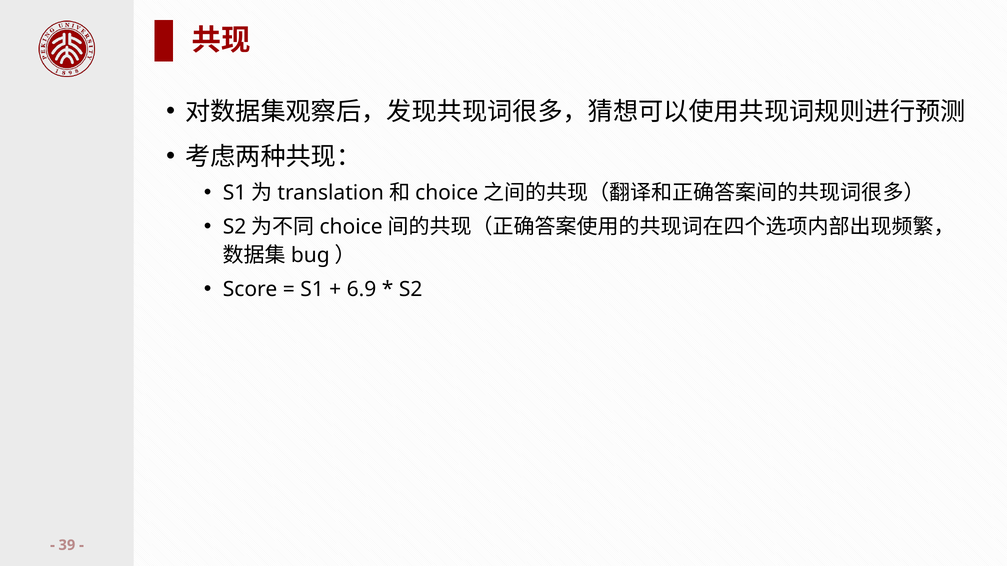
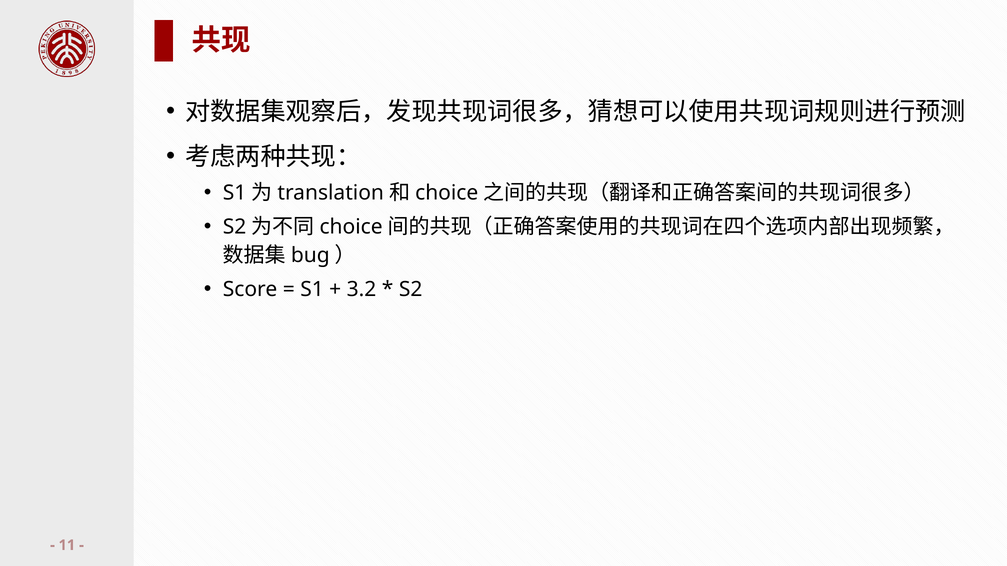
6.9: 6.9 -> 3.2 (362, 290)
39: 39 -> 11 (67, 545)
